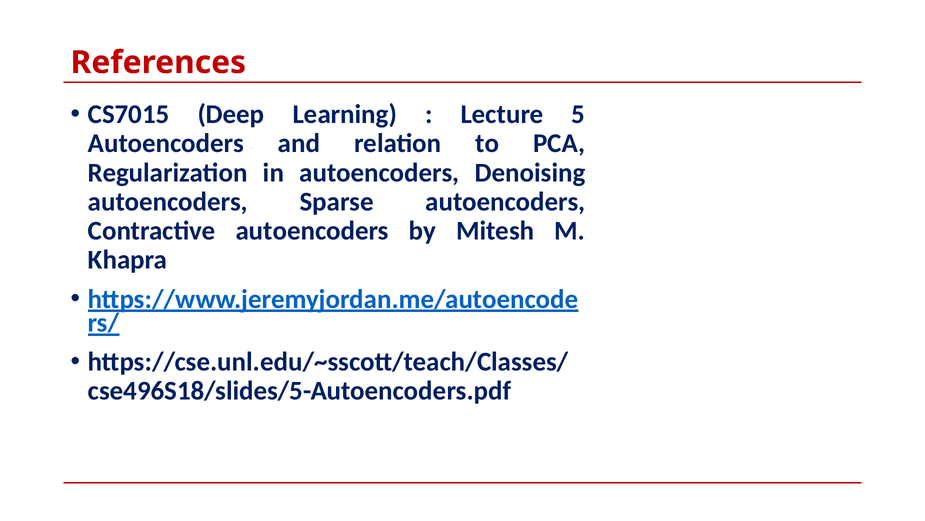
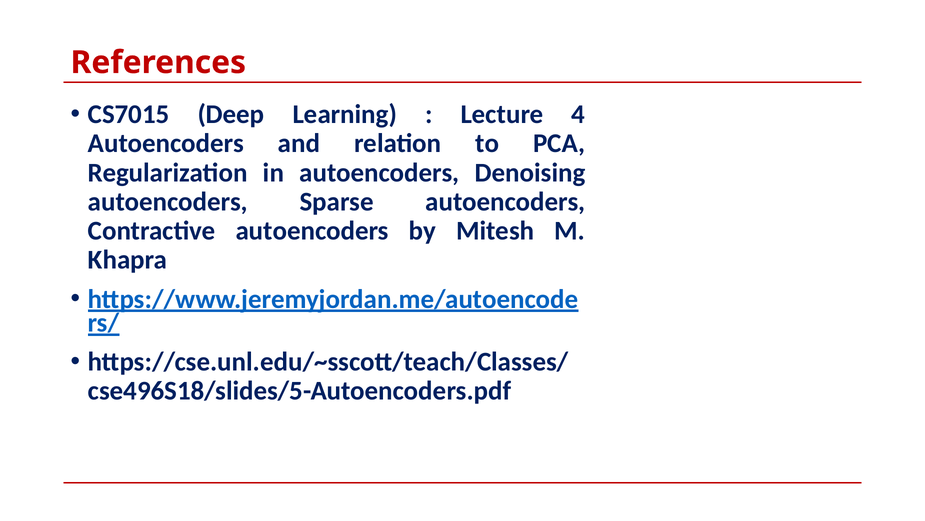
5: 5 -> 4 (578, 114)
